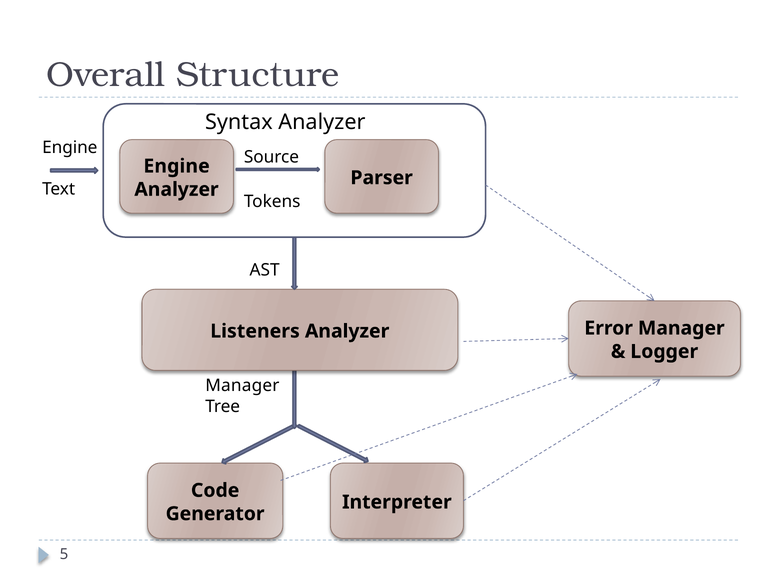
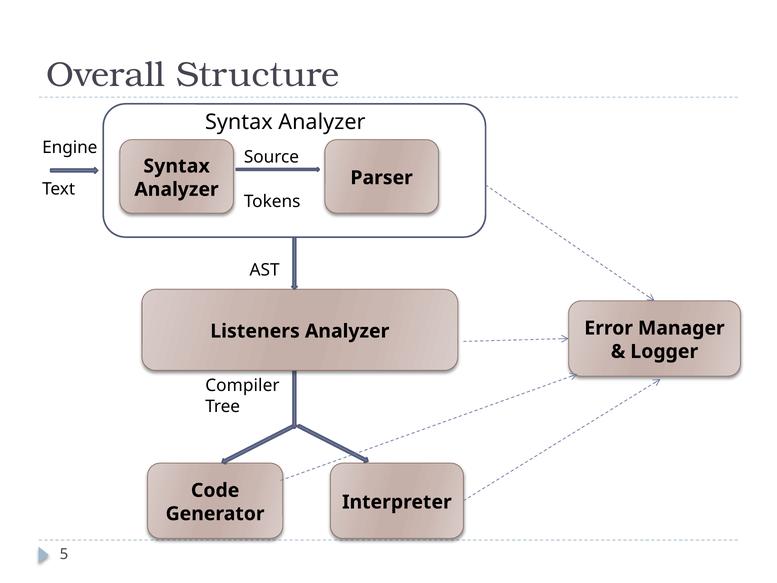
Engine: Engine -> Syntax (177, 166)
Manager: Manager -> Compiler (242, 386)
